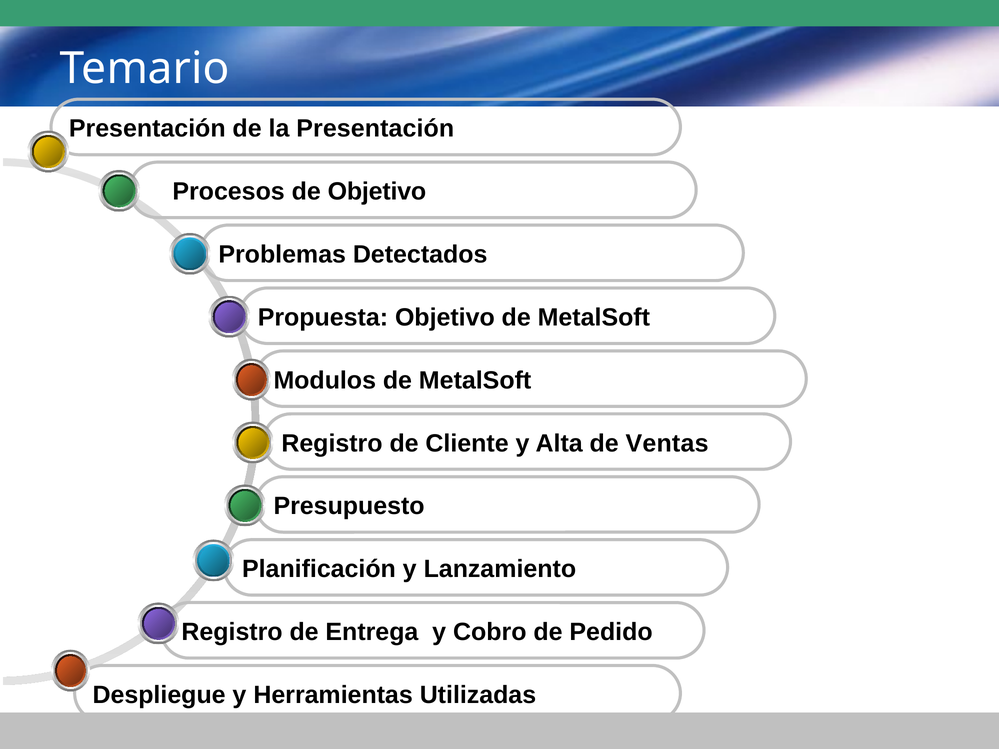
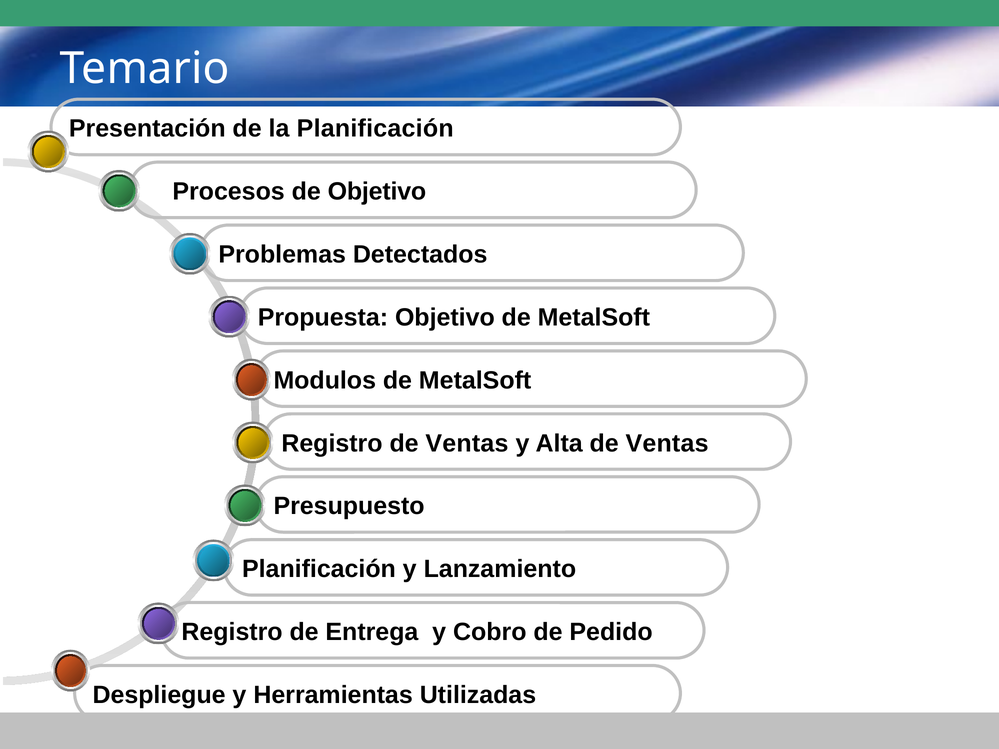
la Presentación: Presentación -> Planificación (375, 129)
Cliente: Cliente -> Ventas (467, 443)
